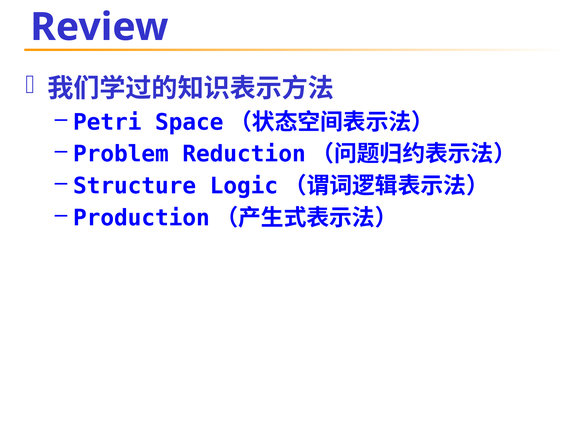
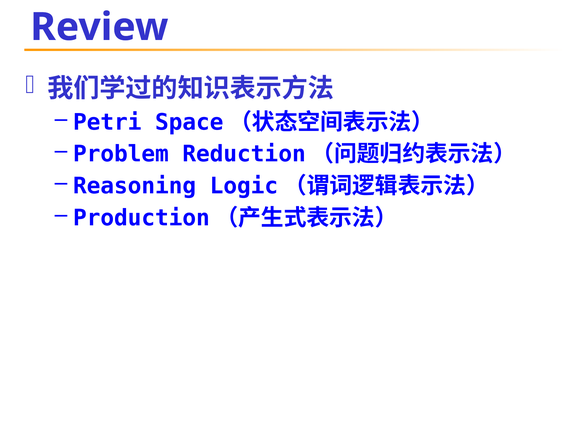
Structure: Structure -> Reasoning (135, 186)
